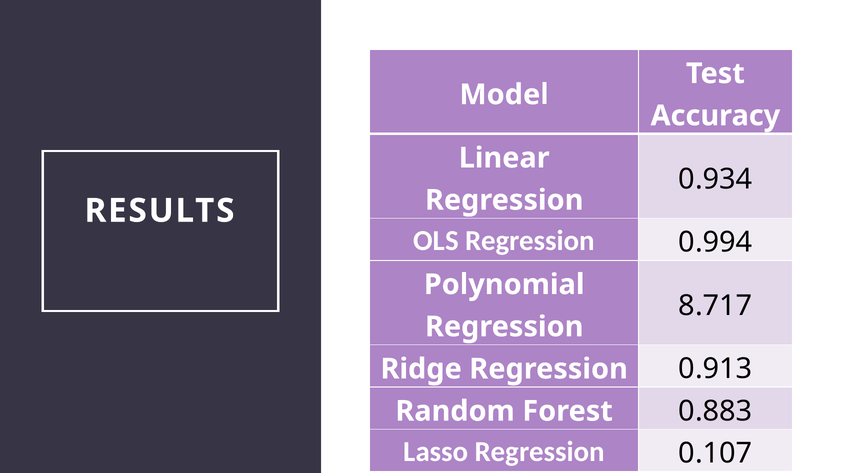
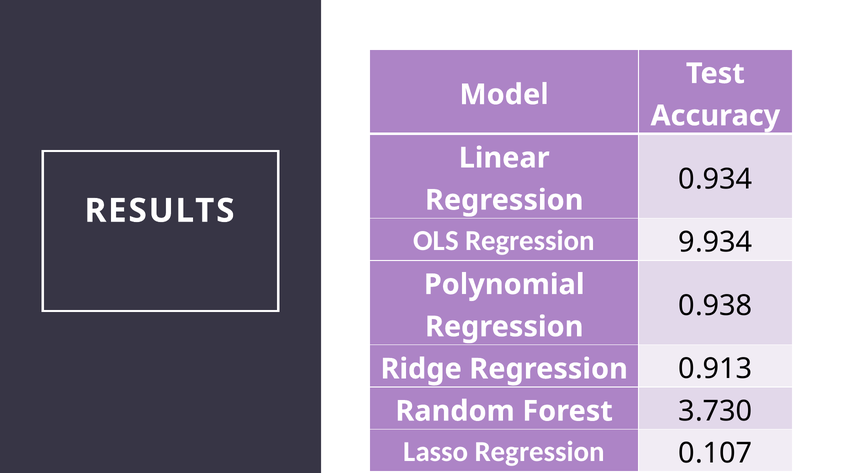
0.994: 0.994 -> 9.934 (715, 242)
8.717: 8.717 -> 0.938 (715, 306)
0.883: 0.883 -> 3.730 (715, 411)
